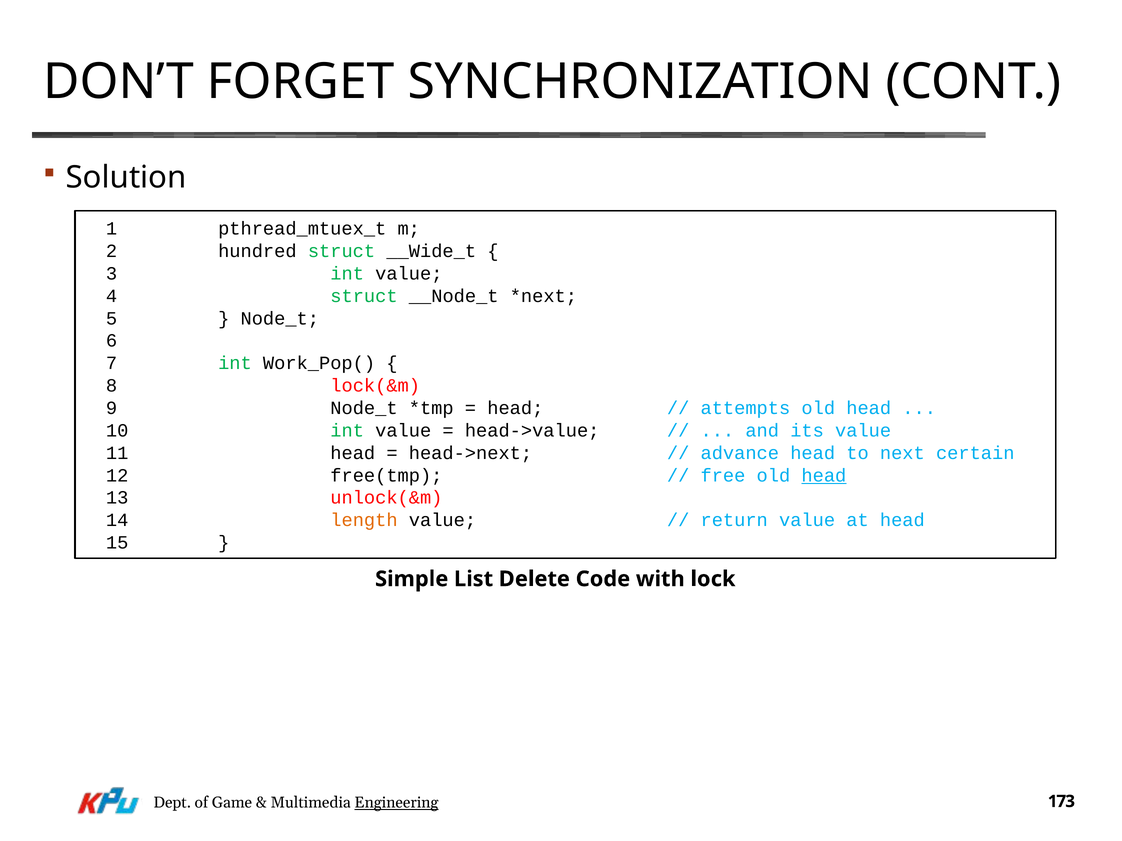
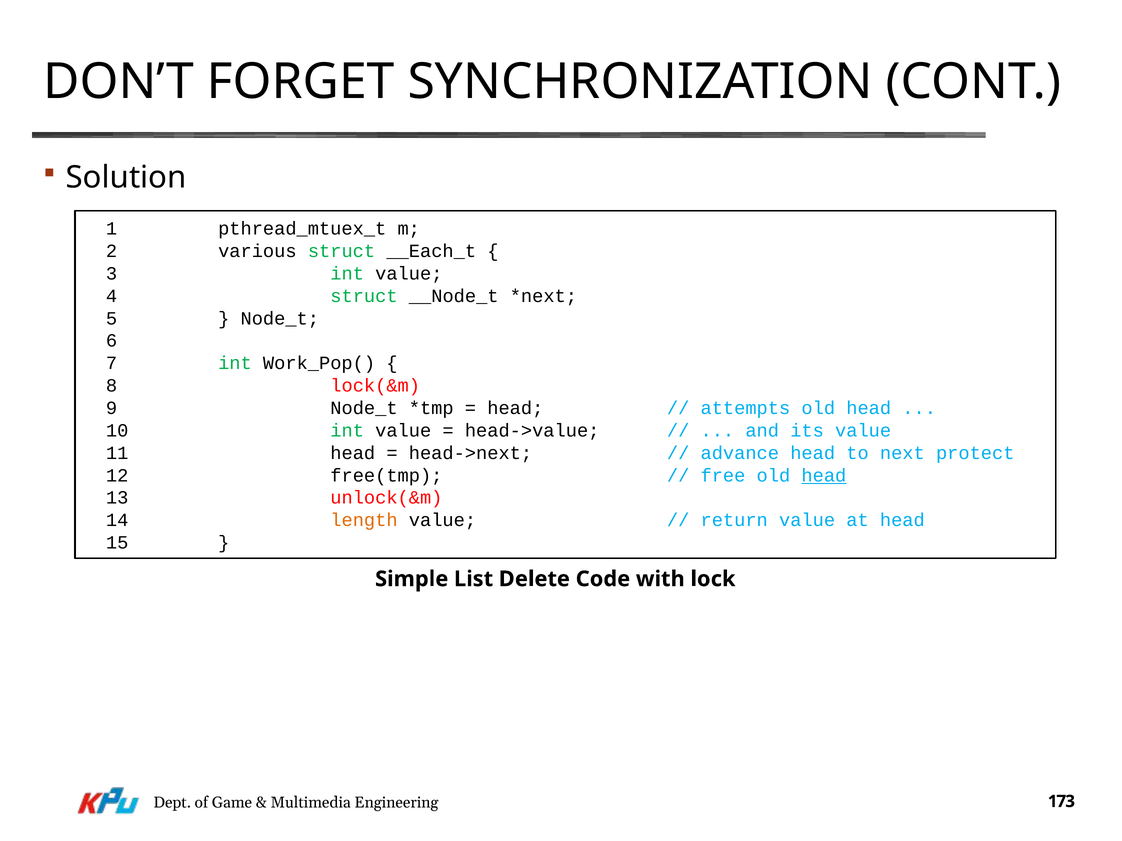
hundred: hundred -> various (257, 251)
__Wide_t: __Wide_t -> __Each_t (431, 251)
certain: certain -> protect (975, 453)
Engineering underline: present -> none (396, 803)
